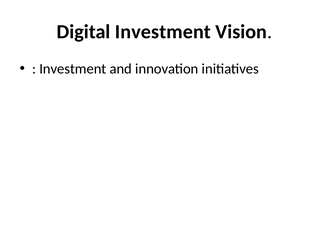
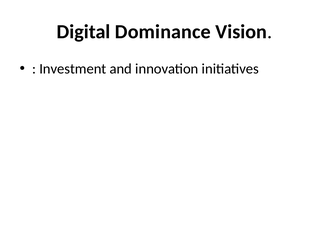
Digital Investment: Investment -> Dominance (163, 32)
